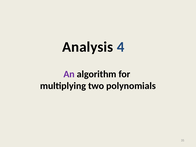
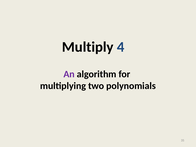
Analysis: Analysis -> Multiply (88, 47)
